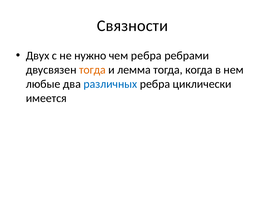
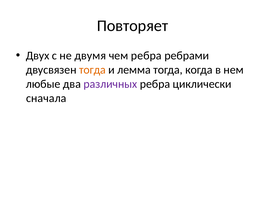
Связности: Связности -> Повторяет (132, 26)
нужно: нужно -> двумя (90, 56)
различных colour: blue -> purple (110, 84)
имеется: имеется -> сначала (46, 98)
